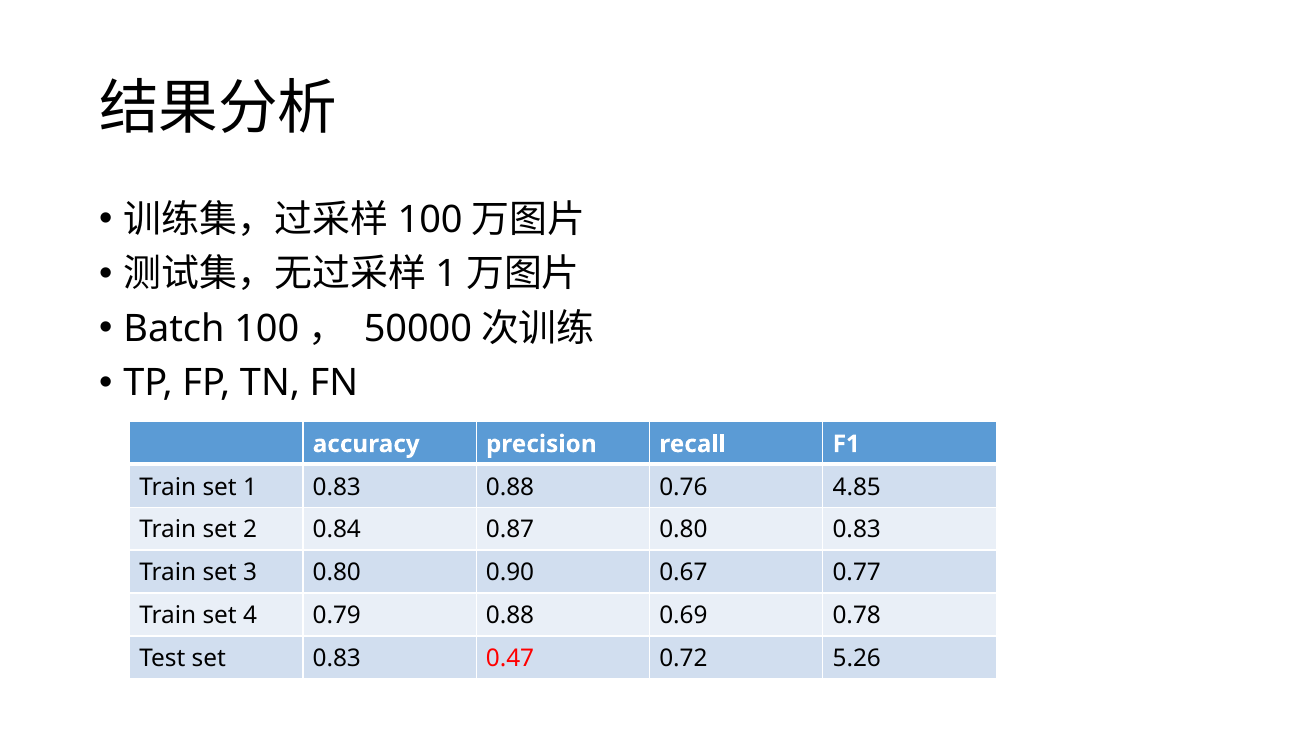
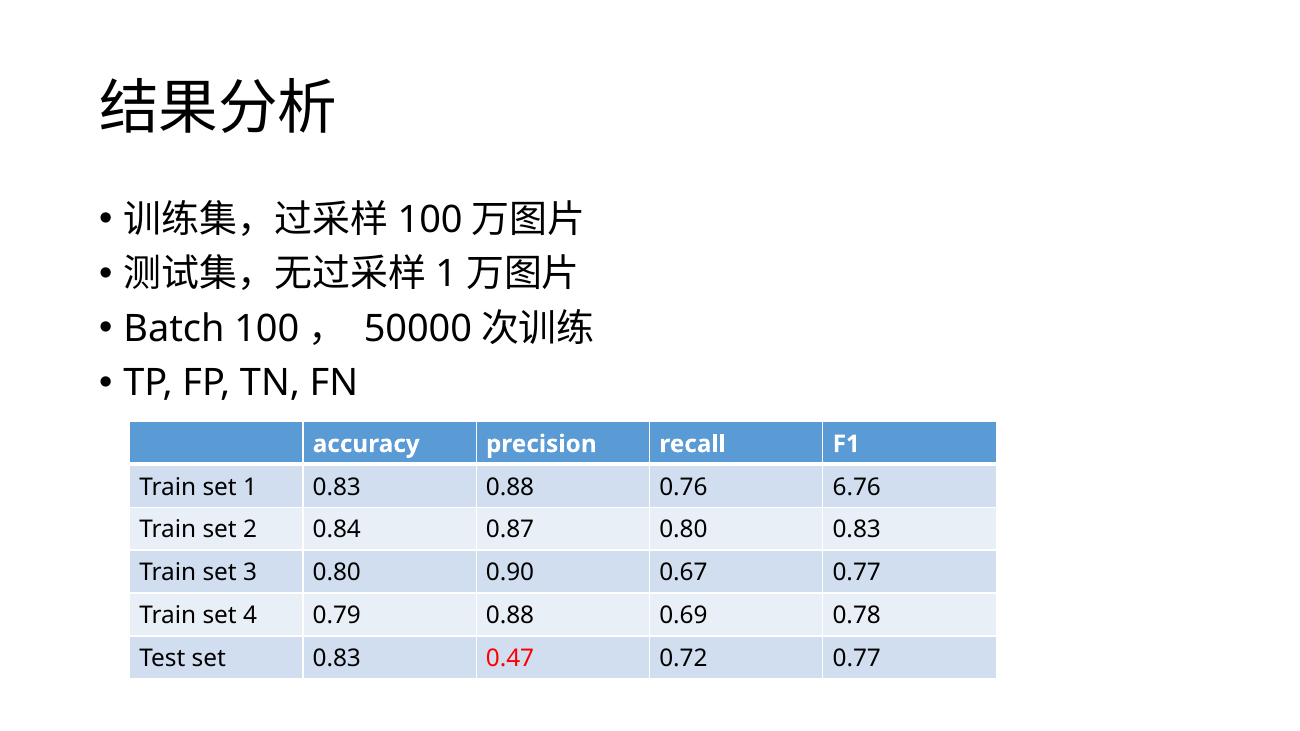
4.85: 4.85 -> 6.76 (857, 487)
0.72 5.26: 5.26 -> 0.77 (857, 659)
